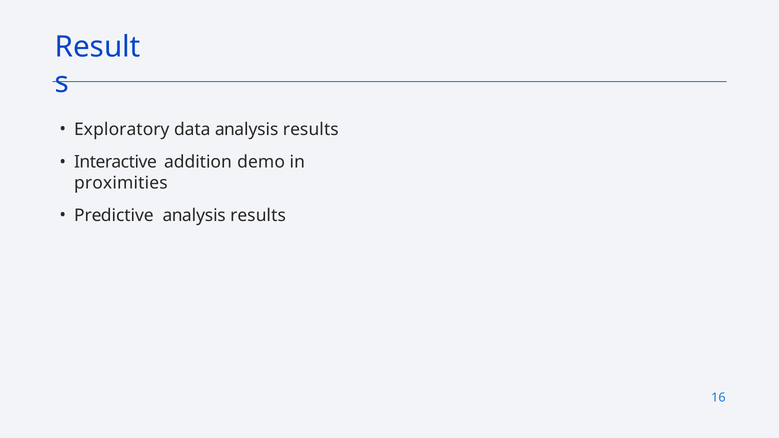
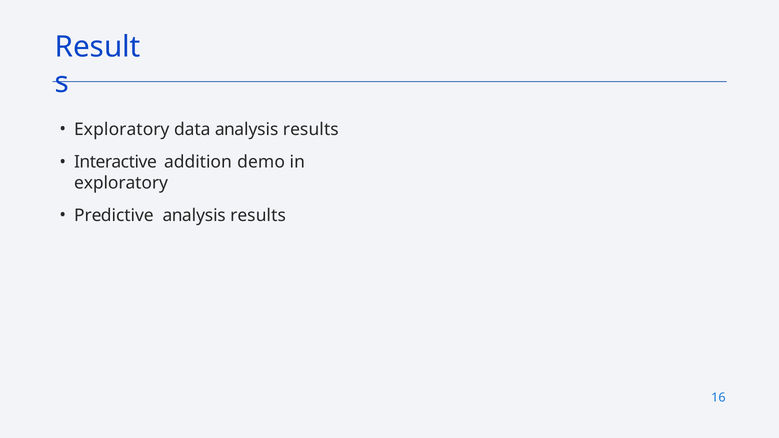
proximities: proximities -> exploratory (121, 183)
